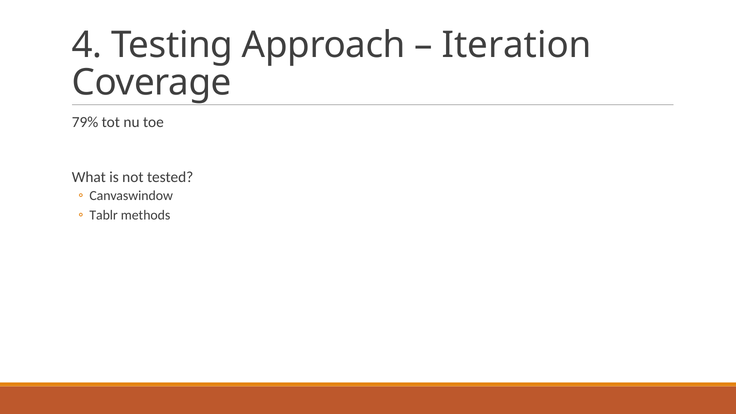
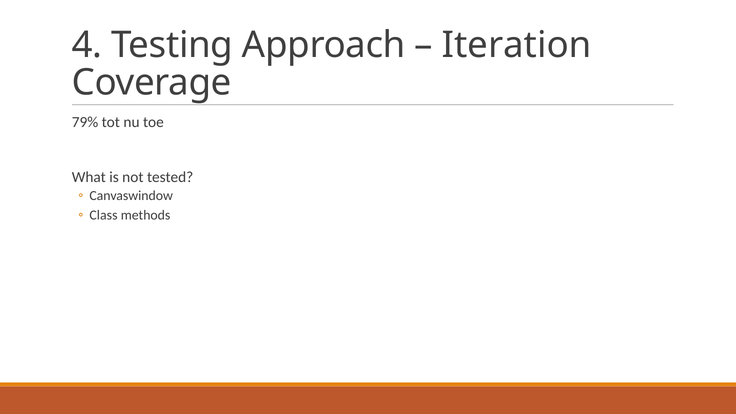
Tablr: Tablr -> Class (104, 215)
